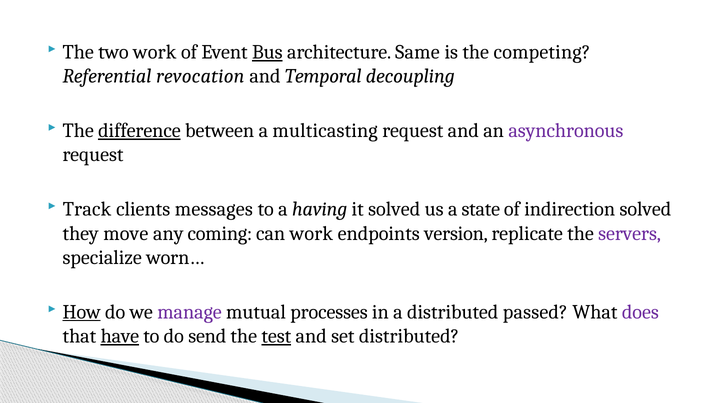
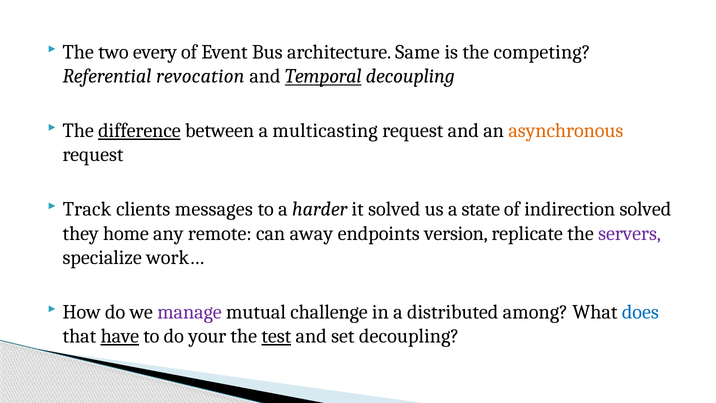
two work: work -> every (155, 52)
Bus underline: present -> none (267, 52)
Temporal underline: none -> present (323, 76)
asynchronous colour: purple -> orange (566, 130)
having: having -> harder (320, 209)
move: move -> home (126, 233)
coming: coming -> remote (220, 233)
can work: work -> away (311, 233)
worn…: worn… -> work… (175, 257)
How underline: present -> none (82, 312)
processes: processes -> challenge (329, 312)
passed: passed -> among (535, 312)
does colour: purple -> blue (640, 312)
send: send -> your (207, 336)
set distributed: distributed -> decoupling (409, 336)
